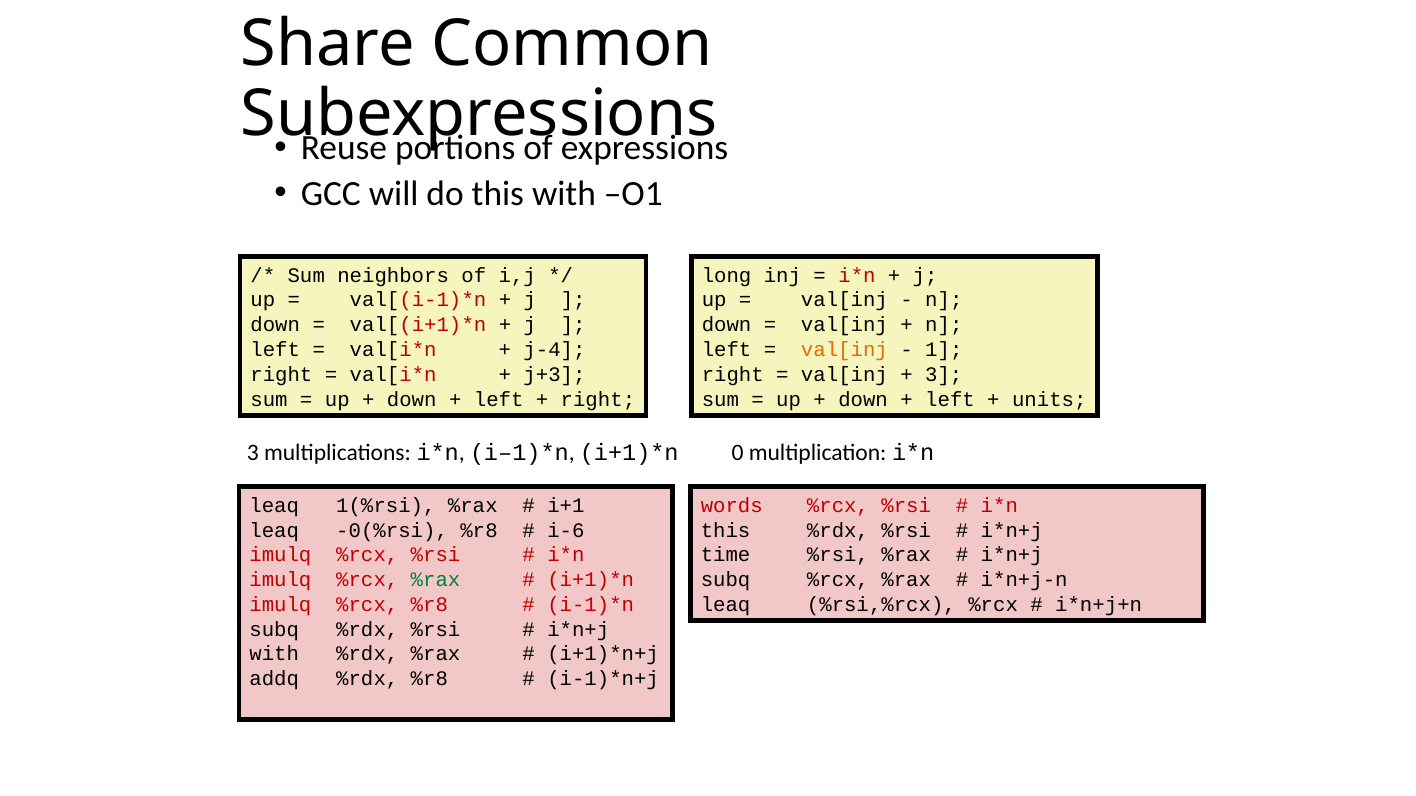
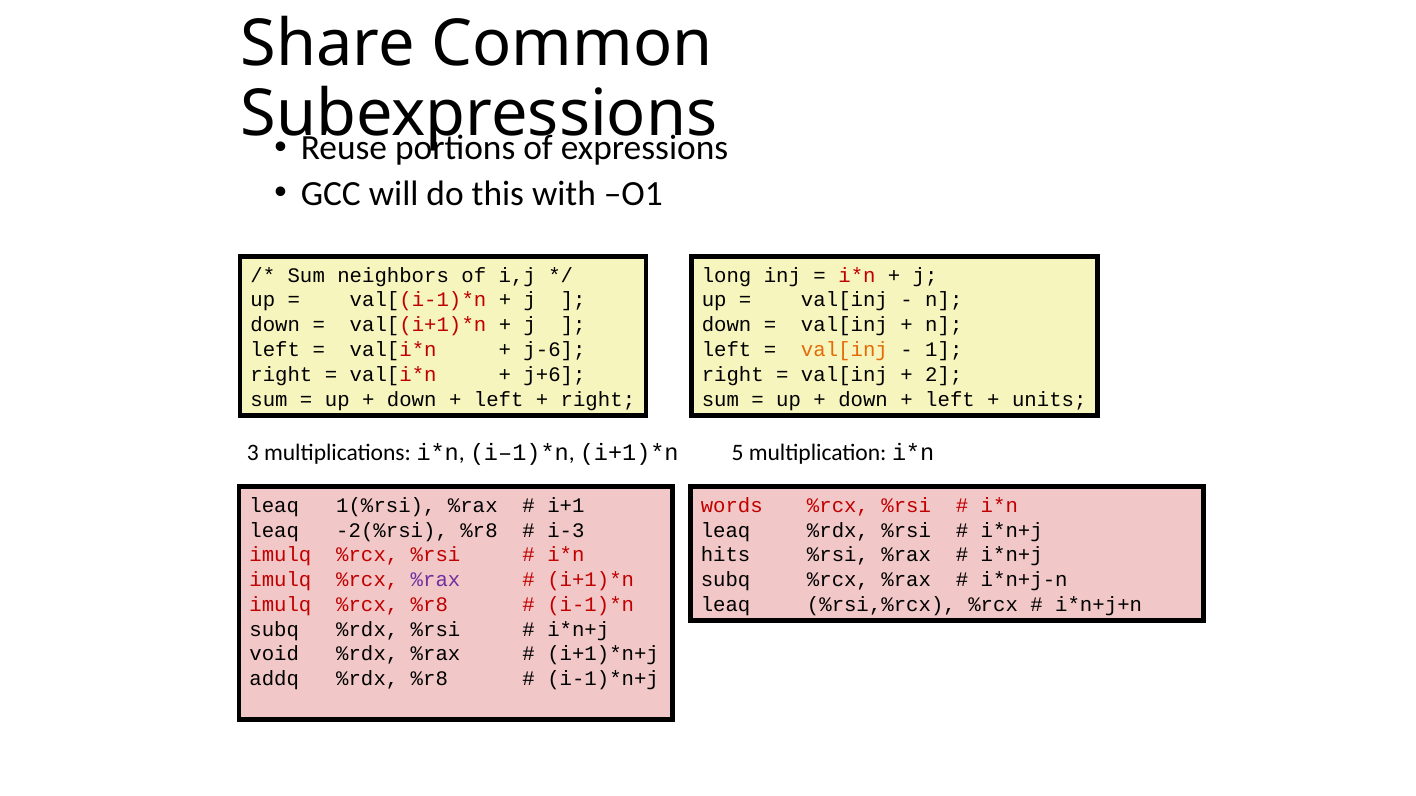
j-4: j-4 -> j-6 (554, 350)
j+3: j+3 -> j+6 (554, 375)
3: 3 -> 2 (944, 375)
0: 0 -> 5 (738, 453)
-0(%rsi: -0(%rsi -> -2(%rsi (392, 531)
i-6: i-6 -> i-3 (566, 531)
this: this -> leaq (726, 531)
time: time -> hits (726, 555)
%rax colour: green -> purple (436, 580)
with: with -> void (274, 655)
